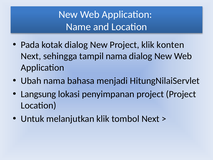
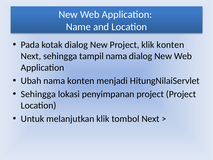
nama bahasa: bahasa -> konten (81, 81)
Langsung: Langsung -> Sehingga (38, 94)
